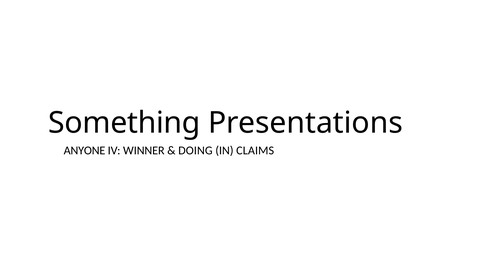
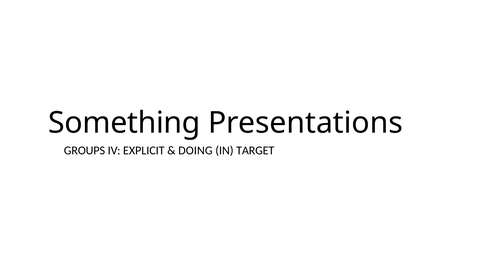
ANYONE: ANYONE -> GROUPS (84, 151)
WINNER: WINNER -> EXPLICIT (144, 151)
CLAIMS: CLAIMS -> TARGET (255, 151)
